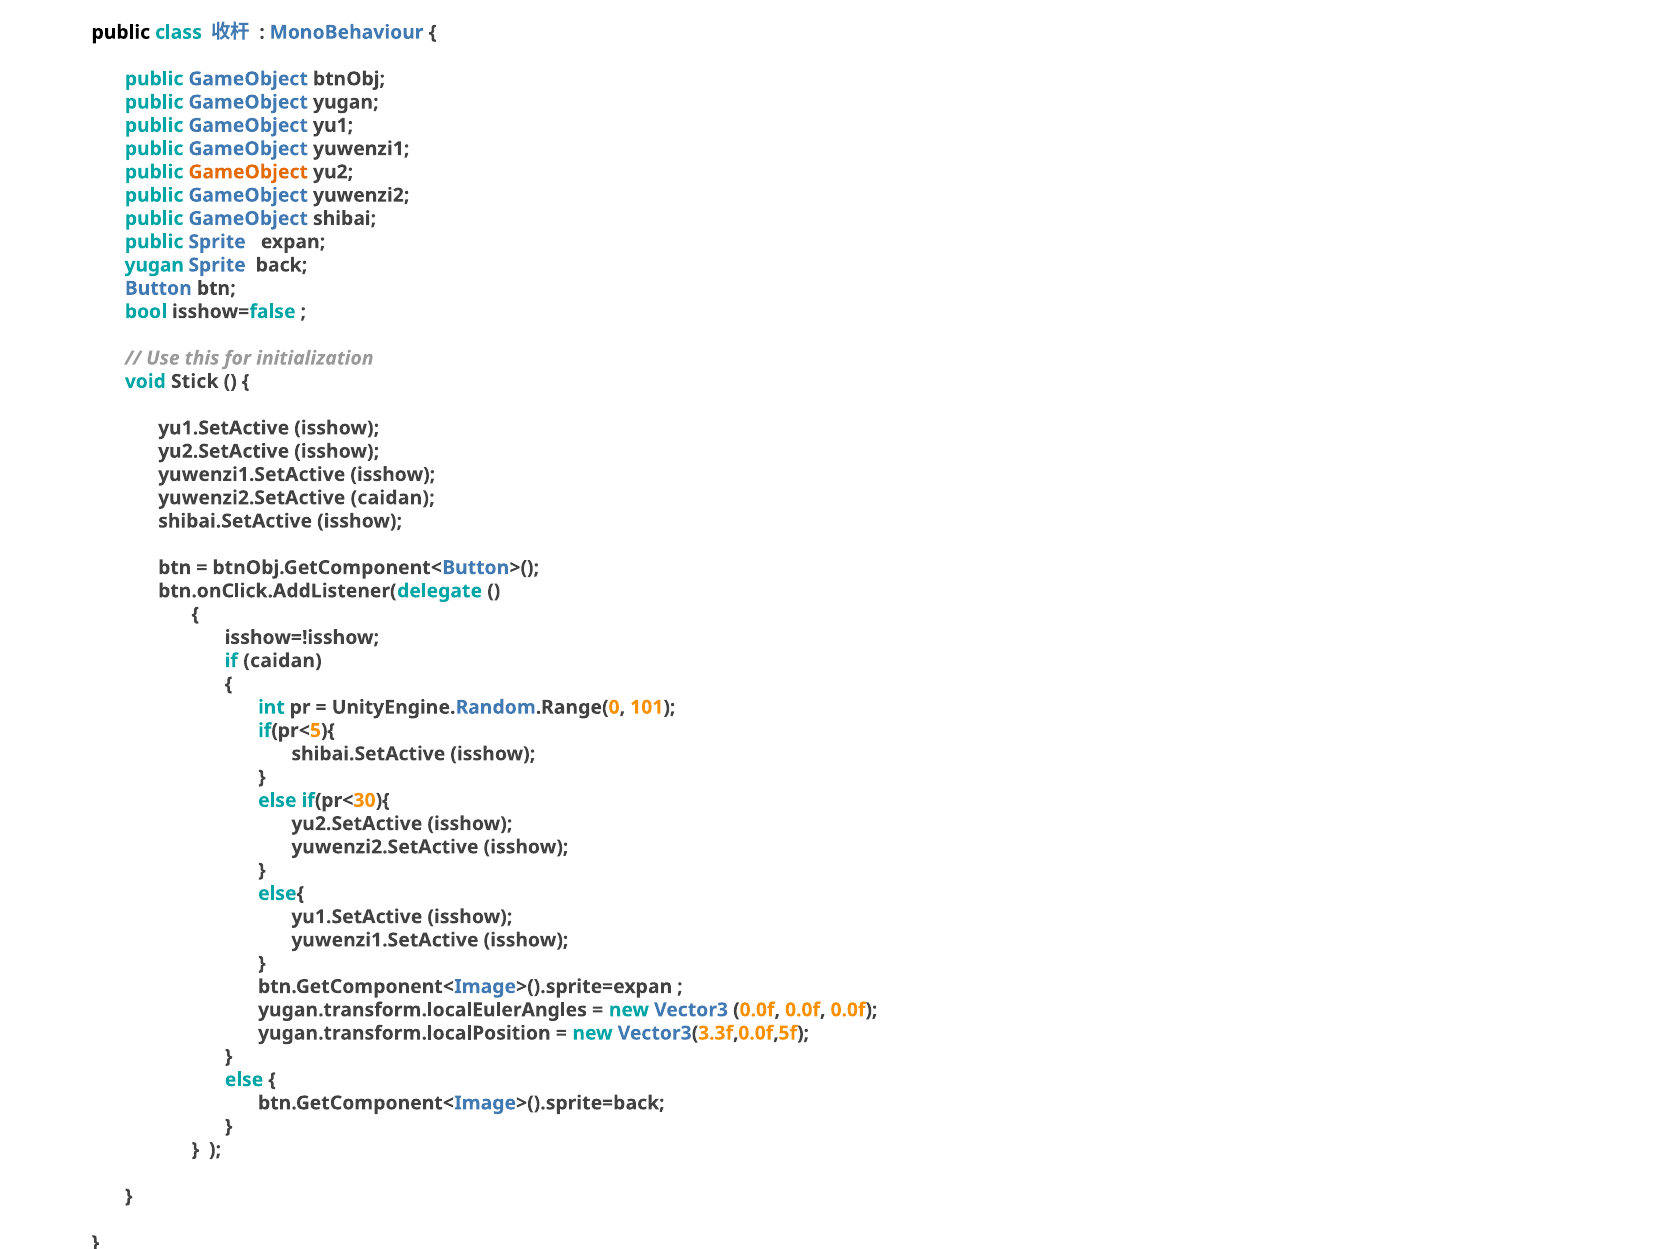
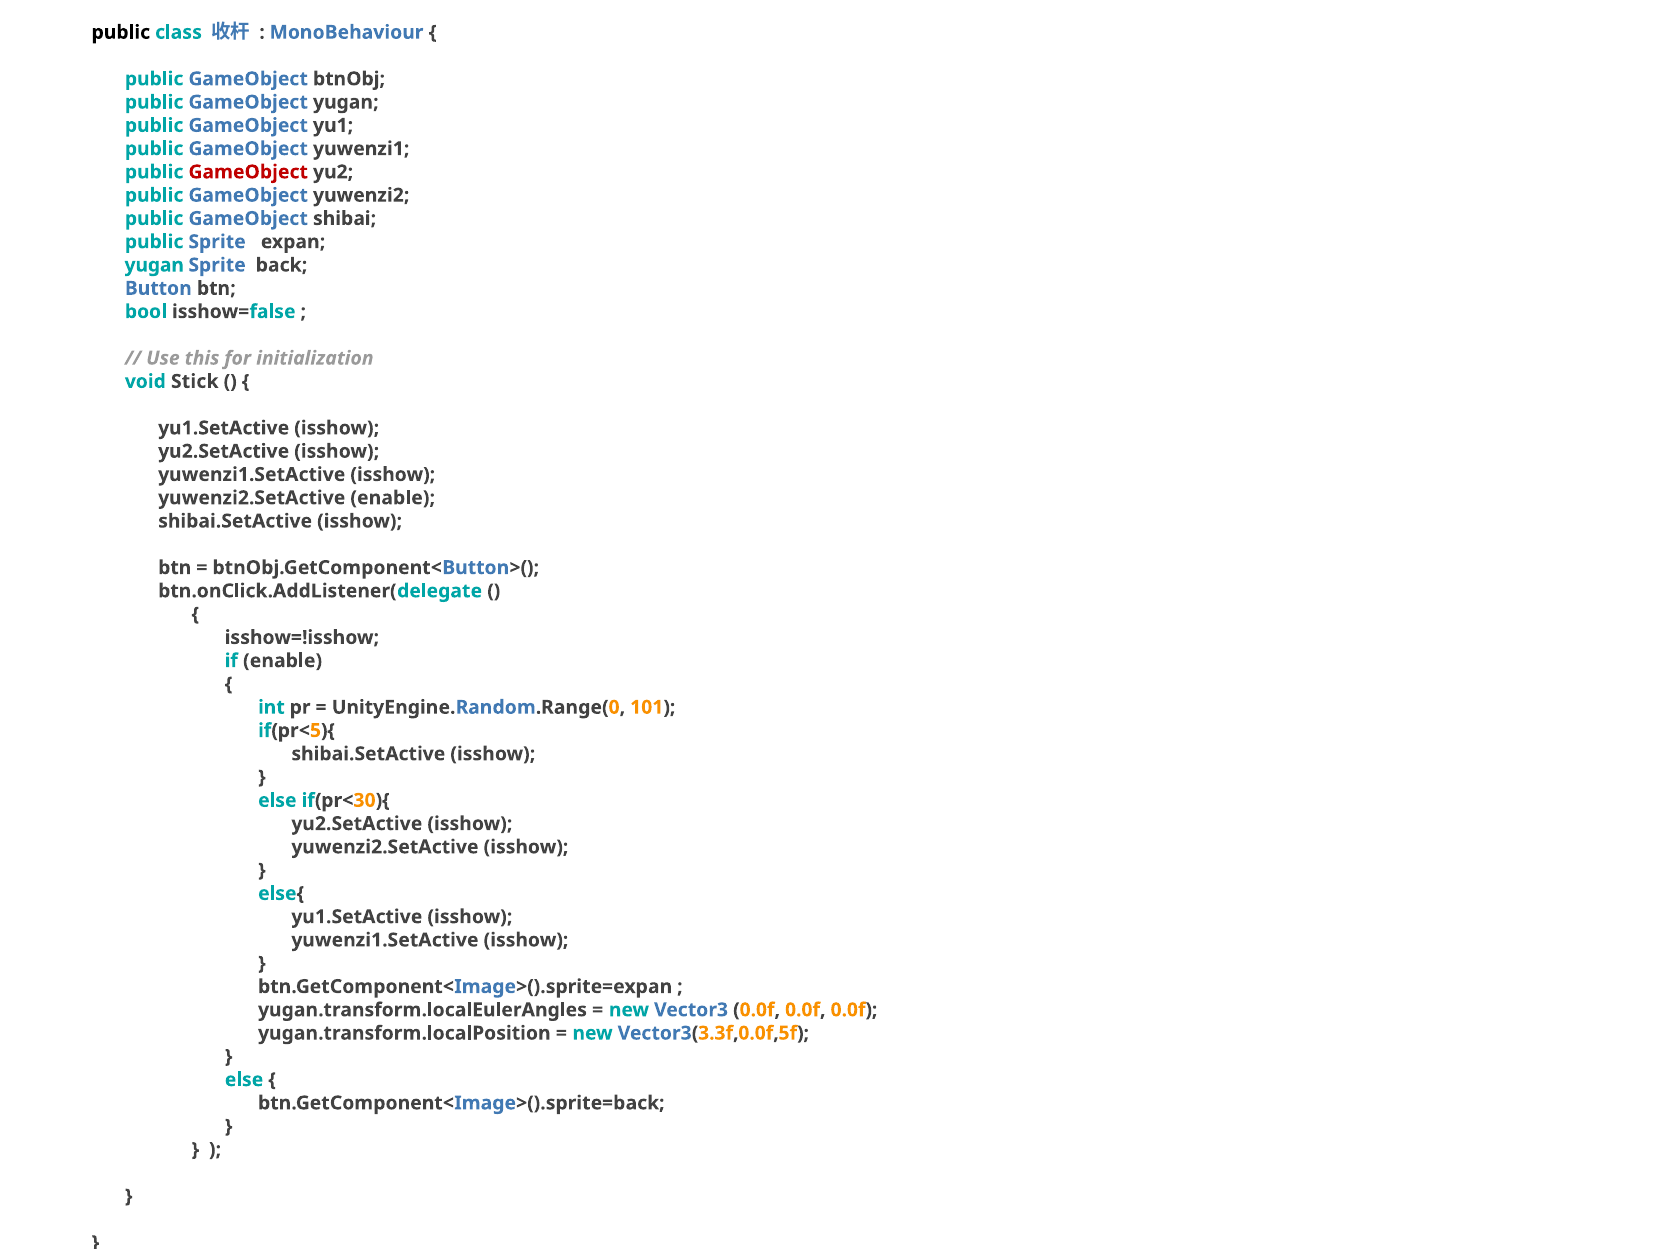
GameObject colour: orange -> red (248, 172)
yuwenzi2.SetActive caidan: caidan -> enable (393, 498)
if caidan: caidan -> enable (283, 661)
